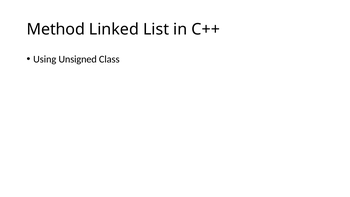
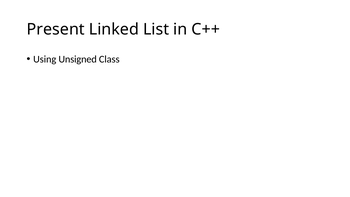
Method: Method -> Present (56, 29)
